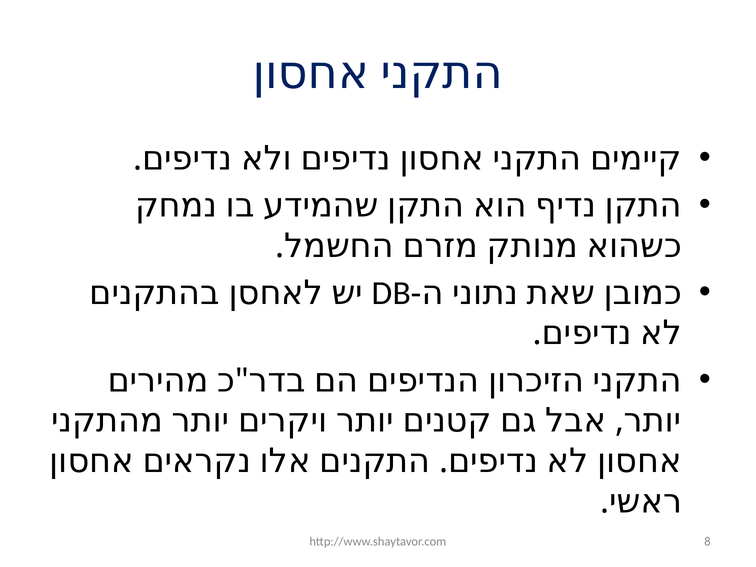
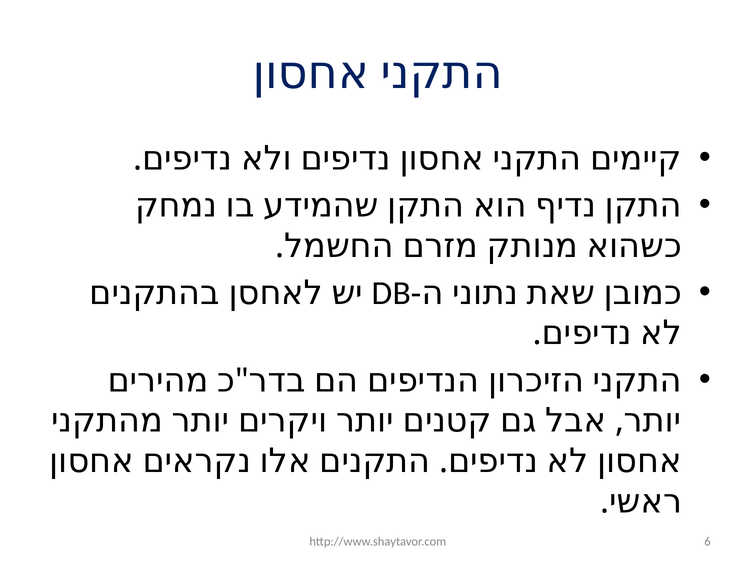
8: 8 -> 6 (708, 541)
